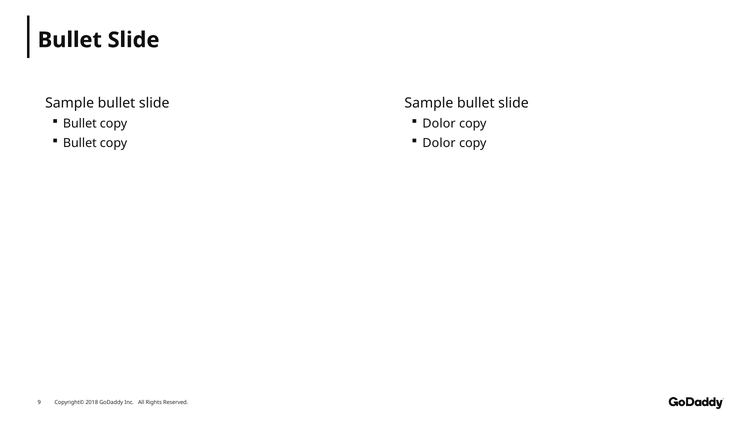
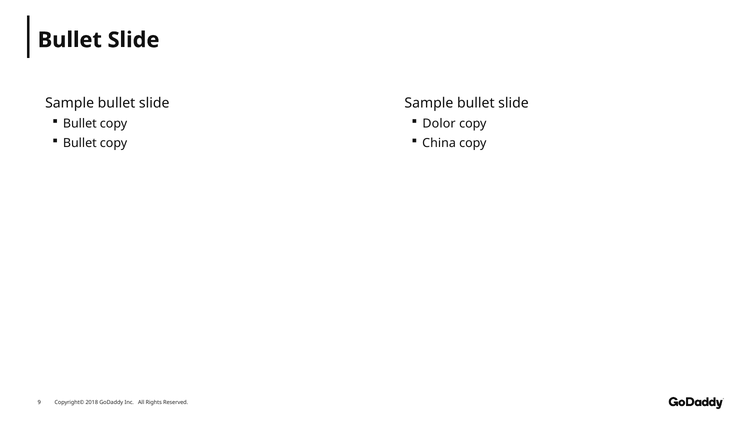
Dolor: Dolor -> China (439, 143)
